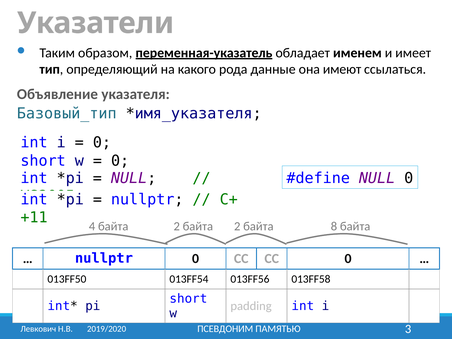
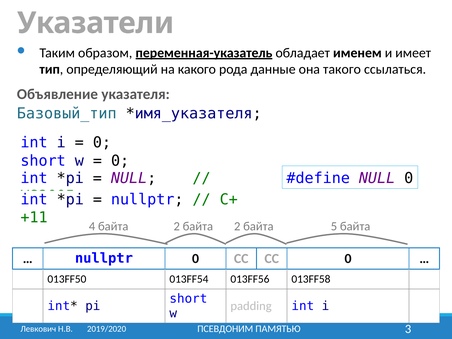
имеют: имеют -> такого (342, 69)
8: 8 -> 5 (334, 226)
